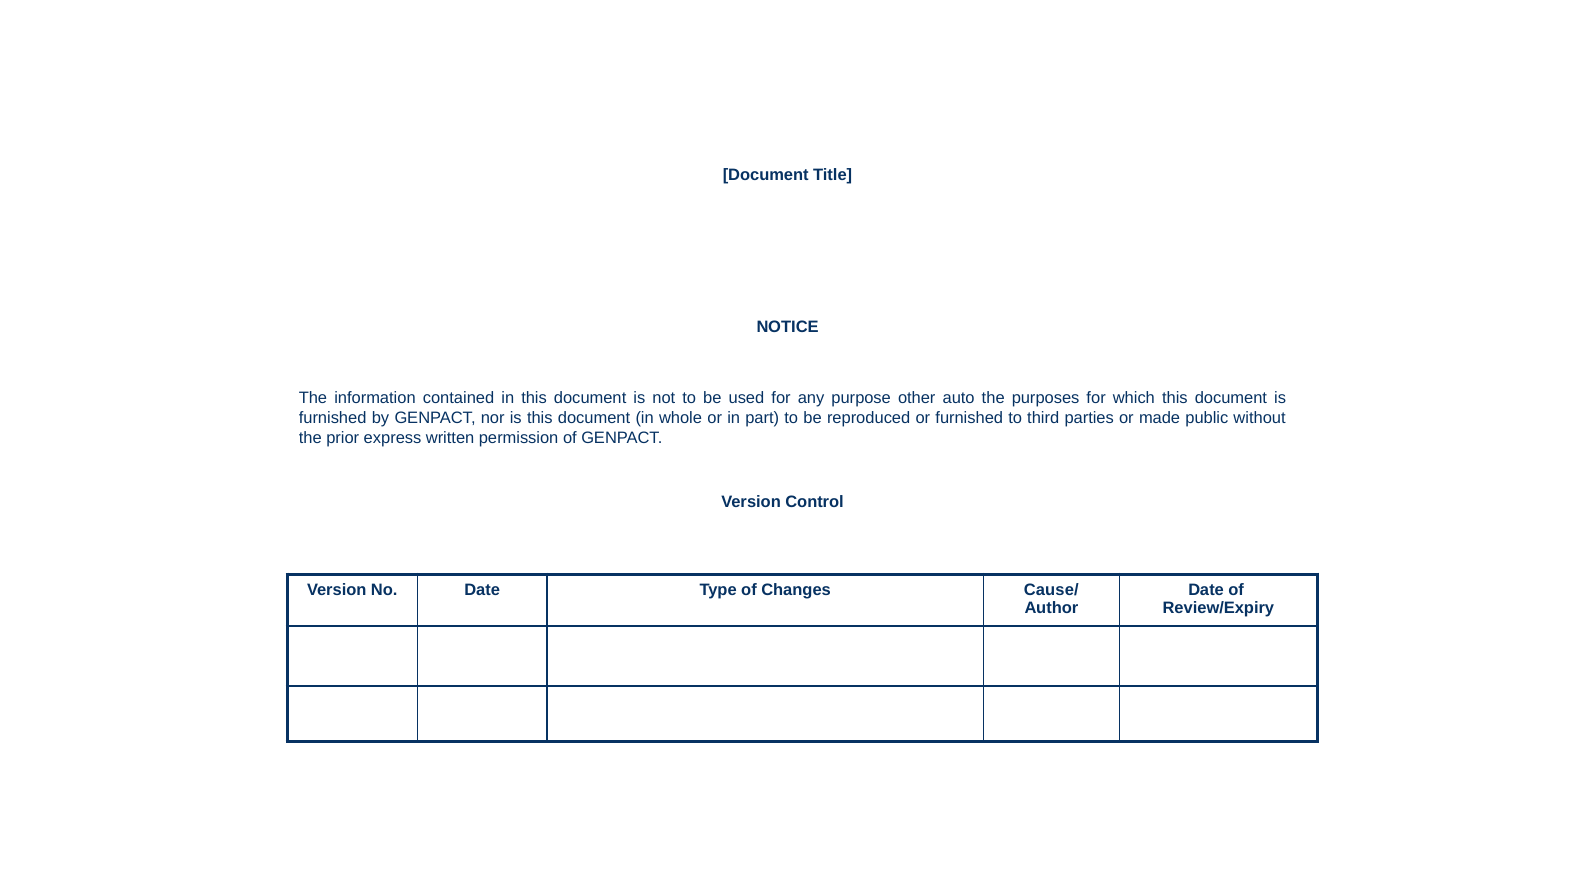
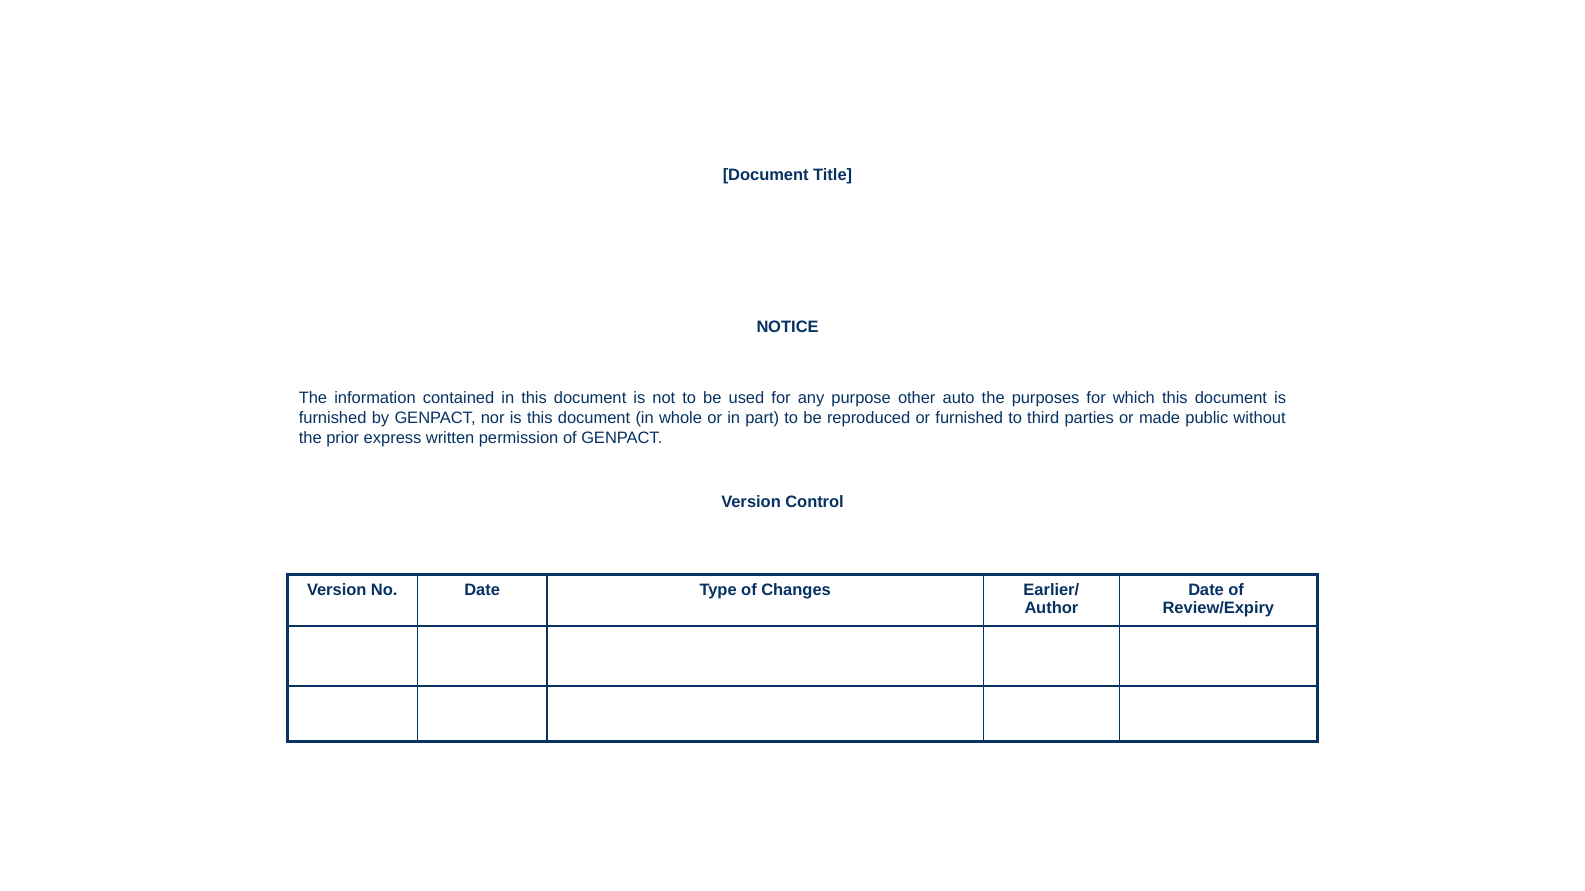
Cause/: Cause/ -> Earlier/ (1051, 590)
